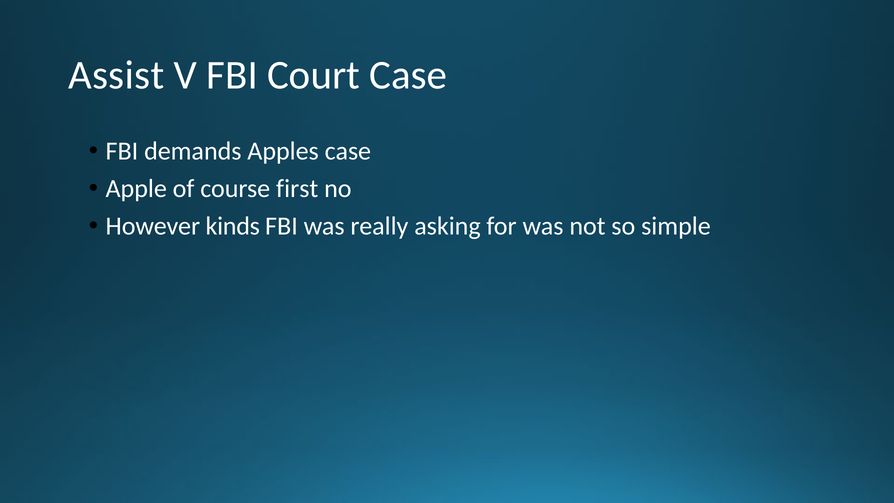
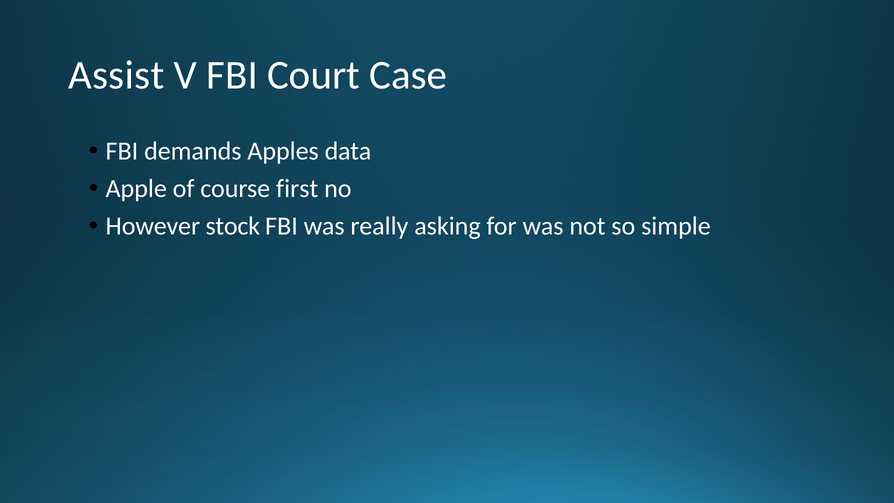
Apples case: case -> data (348, 151)
kinds: kinds -> stock (233, 226)
